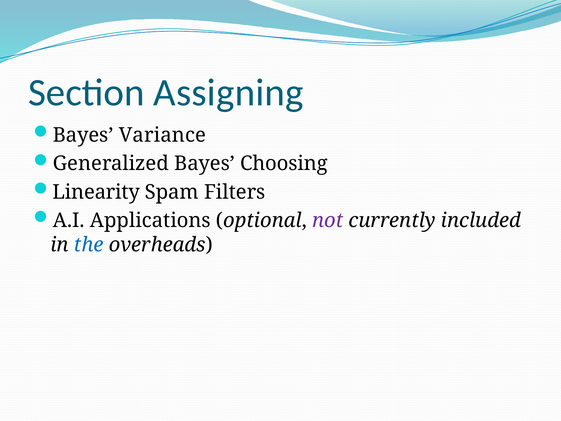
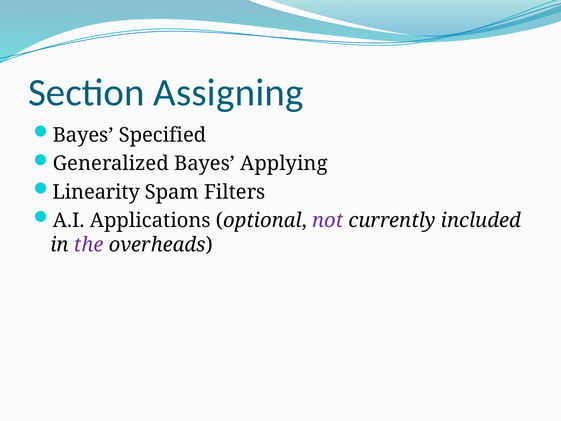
Variance: Variance -> Specified (162, 135)
Choosing: Choosing -> Applying (284, 164)
the colour: blue -> purple (89, 245)
